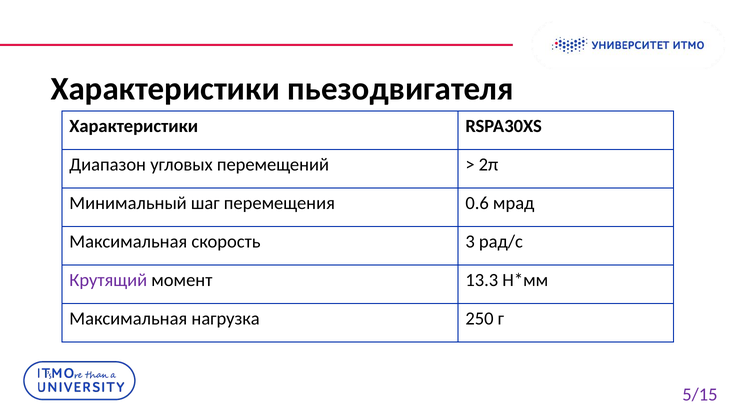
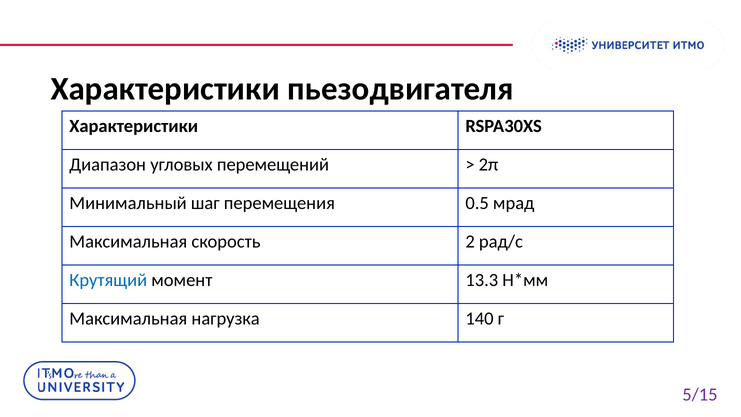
0.6: 0.6 -> 0.5 (477, 203)
3: 3 -> 2 (470, 242)
Крутящий colour: purple -> blue (108, 280)
250: 250 -> 140 (480, 319)
